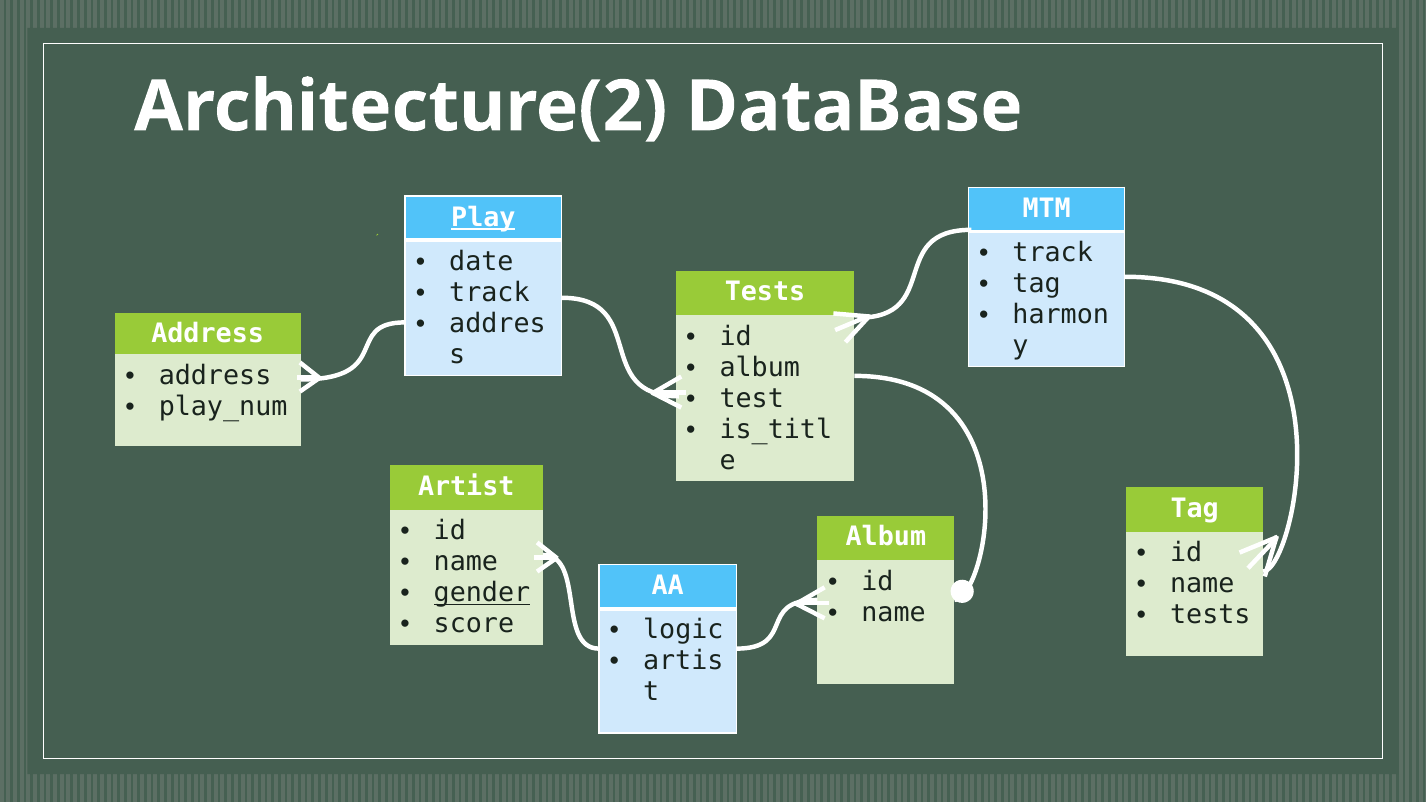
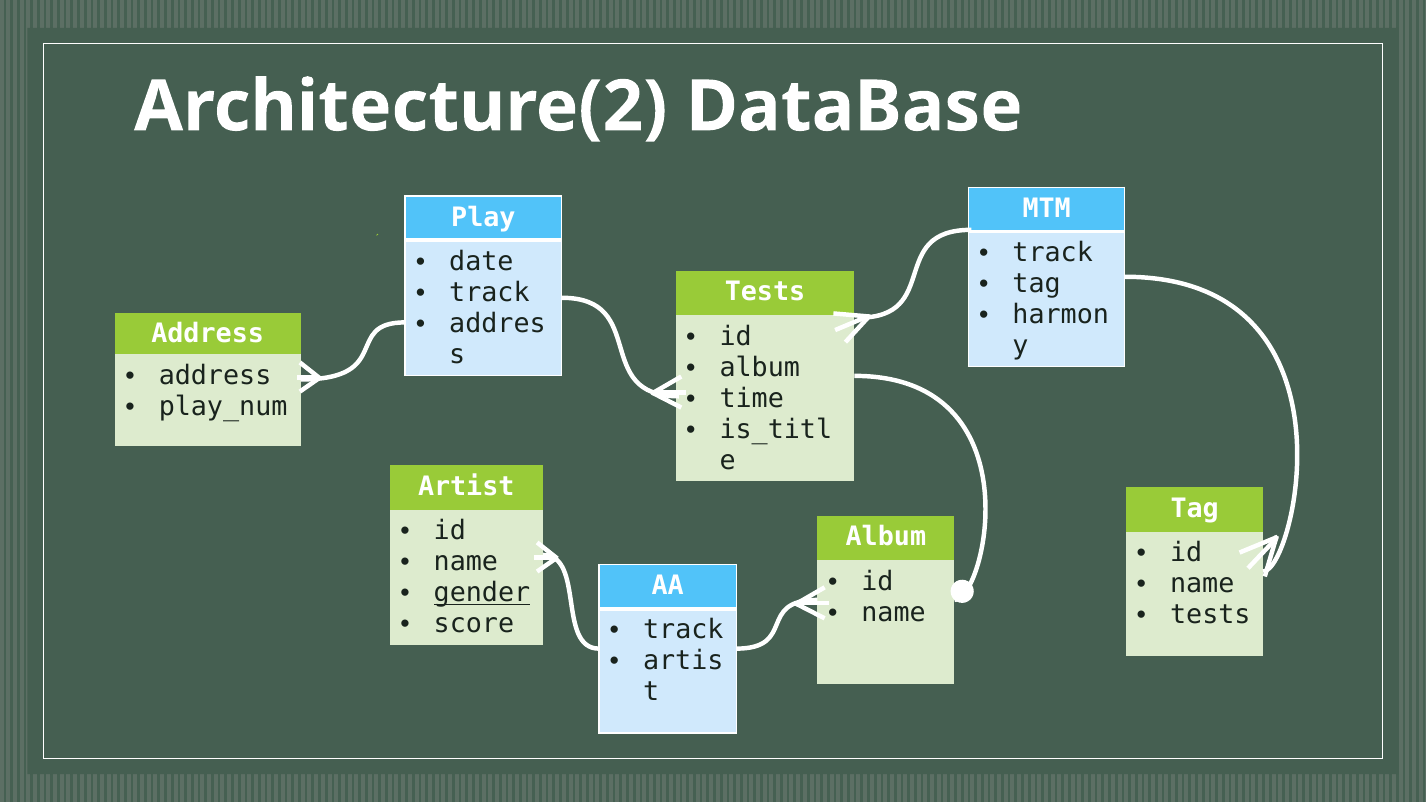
Play underline: present -> none (483, 217)
test: test -> time (752, 399)
logic: logic -> track (683, 630)
